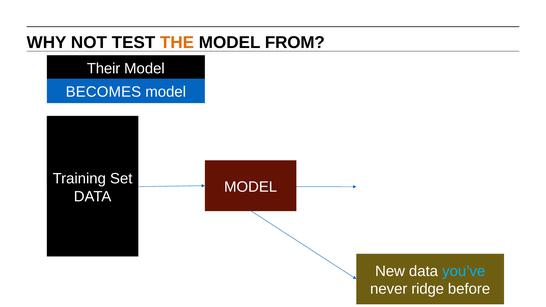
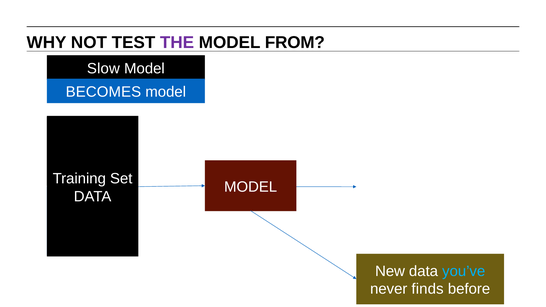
THE colour: orange -> purple (177, 42)
Their: Their -> Slow (103, 68)
ridge: ridge -> finds (428, 289)
